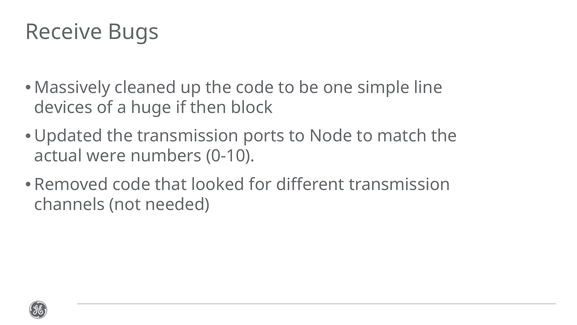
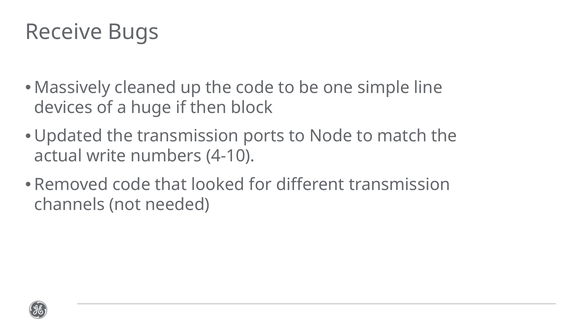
were: were -> write (106, 156)
0-10: 0-10 -> 4-10 (230, 156)
